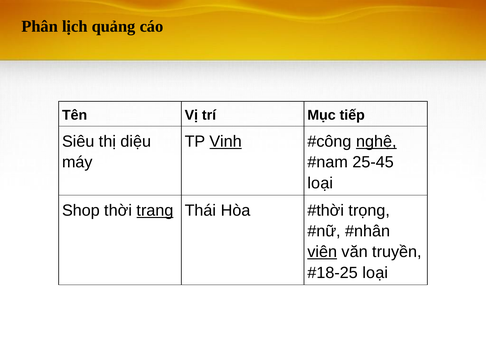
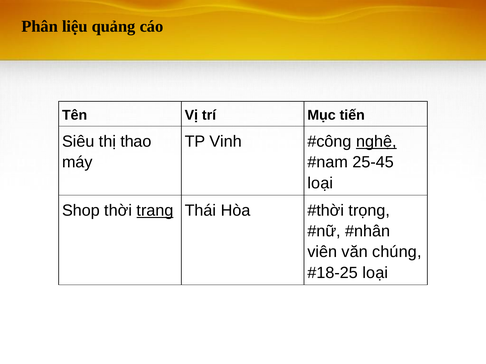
lịch: lịch -> liệu (75, 27)
tiếp: tiếp -> tiến (352, 115)
diệu: diệu -> thao (136, 142)
Vinh underline: present -> none (226, 142)
viên underline: present -> none (322, 252)
truyền: truyền -> chúng (397, 252)
